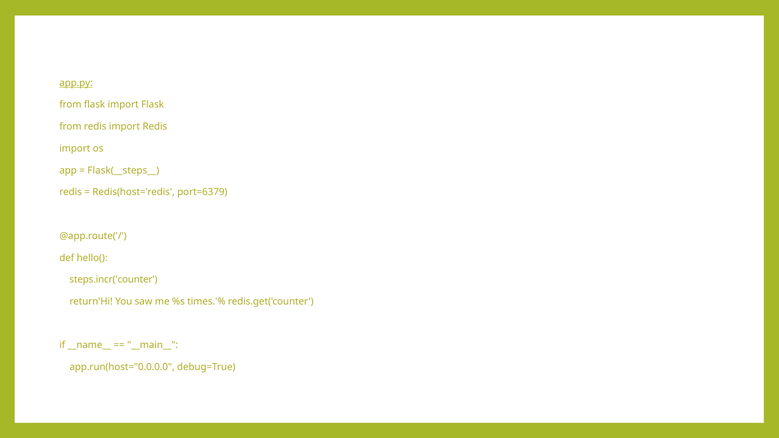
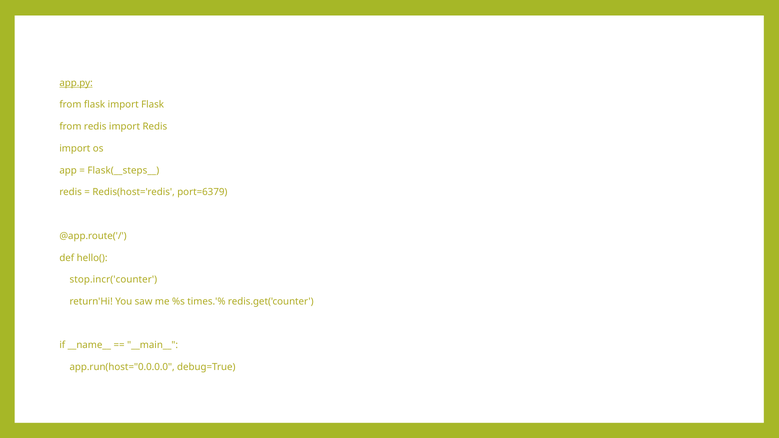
steps.incr('counter: steps.incr('counter -> stop.incr('counter (113, 280)
